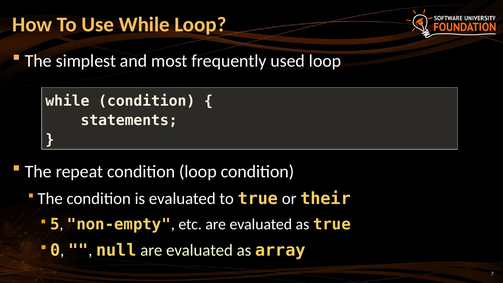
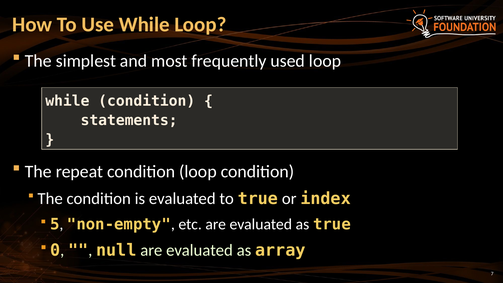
their: their -> index (326, 199)
